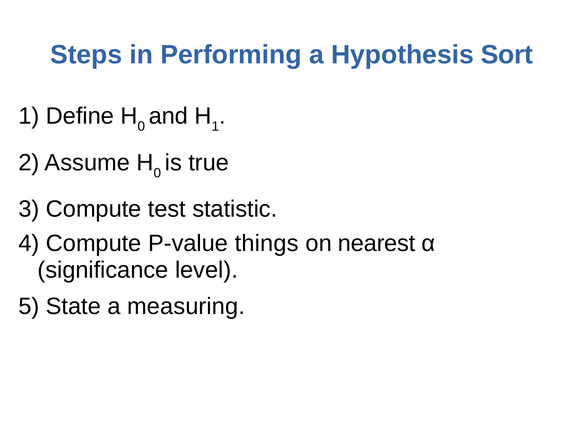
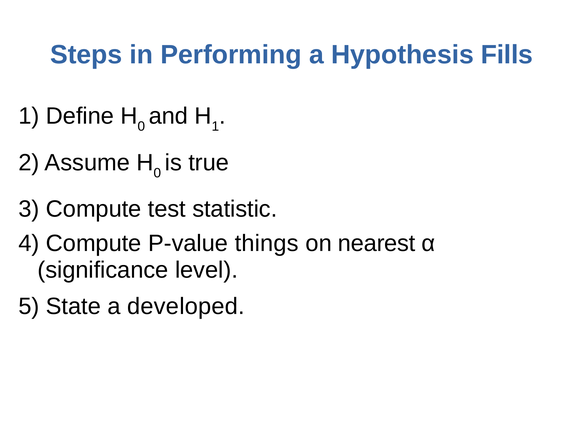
Sort: Sort -> Fills (507, 55)
measuring: measuring -> developed (186, 306)
